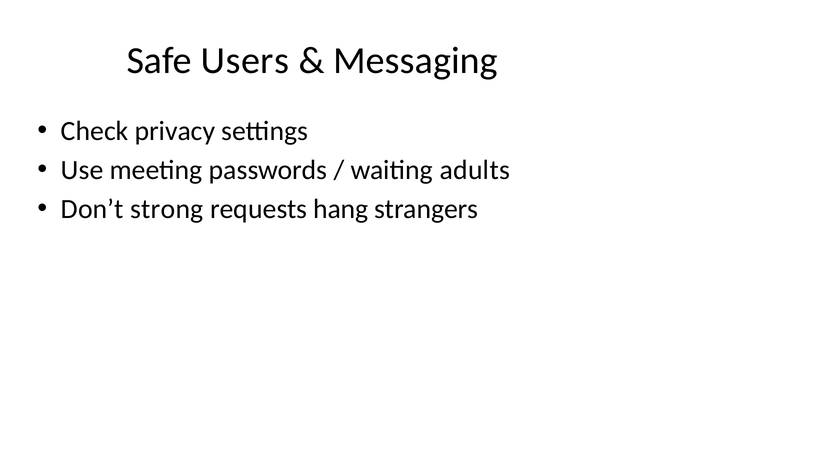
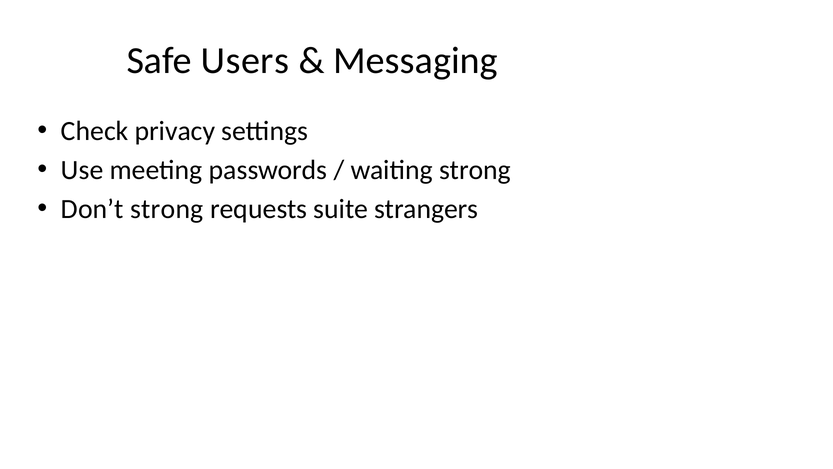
waiting adults: adults -> strong (475, 170)
hang: hang -> suite (341, 209)
